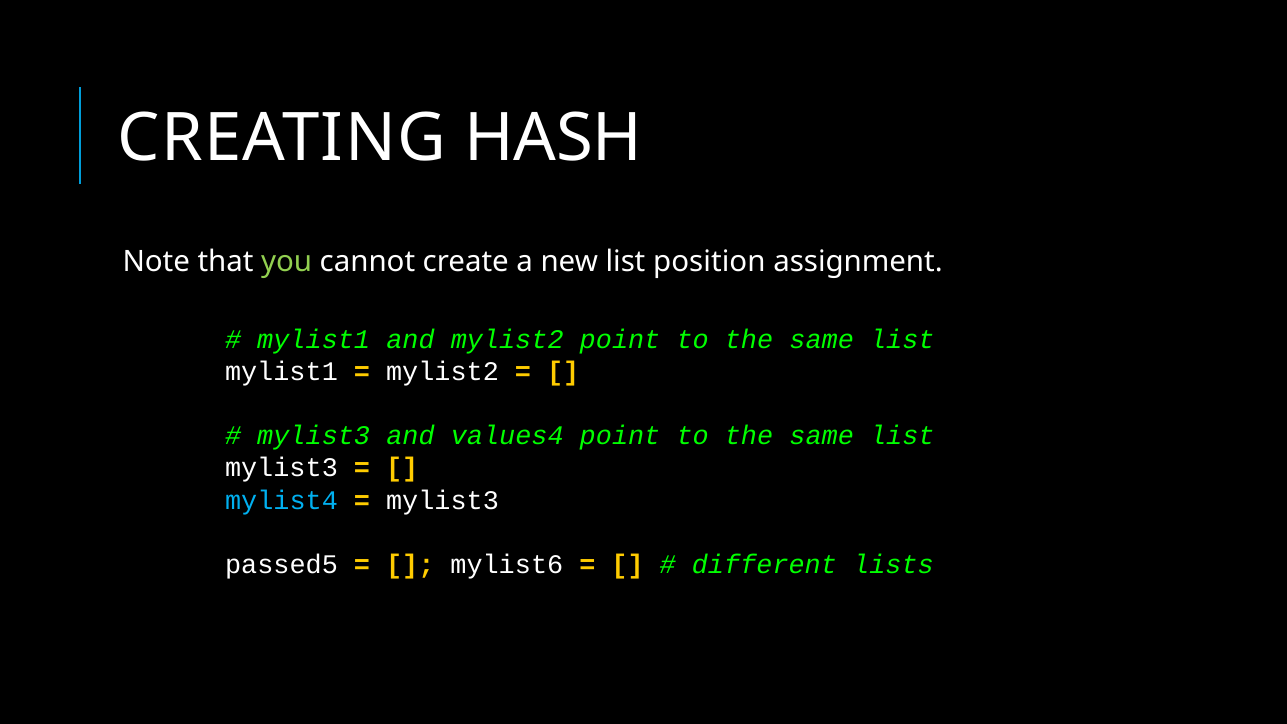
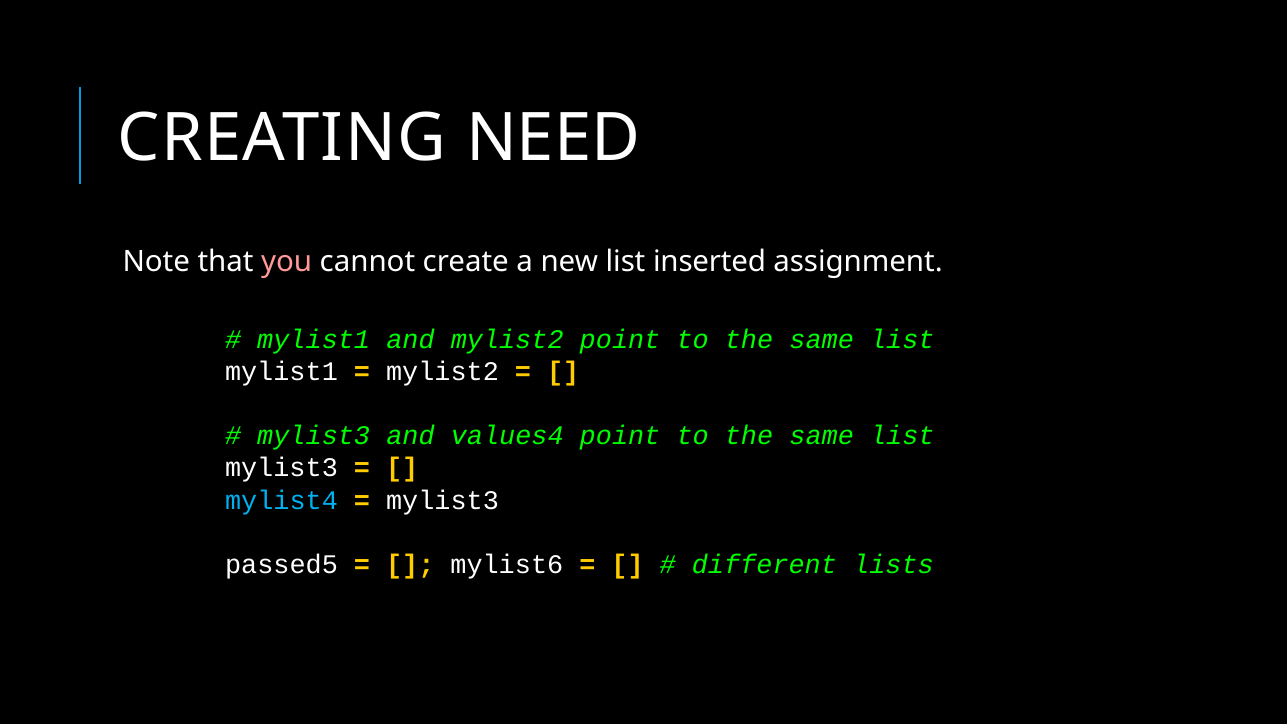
HASH: HASH -> NEED (553, 138)
you colour: light green -> pink (287, 262)
position: position -> inserted (709, 262)
